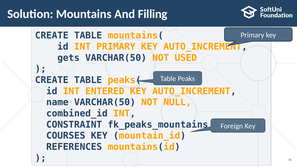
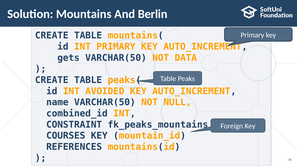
Filling: Filling -> Berlin (153, 14)
USED: USED -> DATA (186, 58)
ENTERED: ENTERED -> AVOIDED (105, 91)
